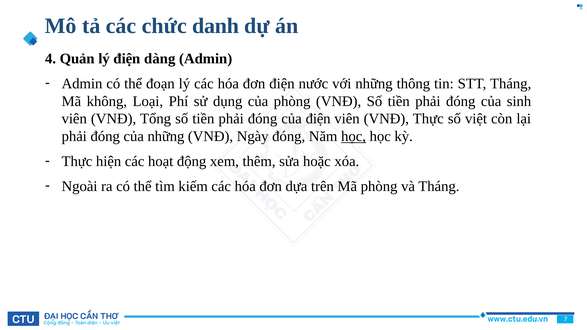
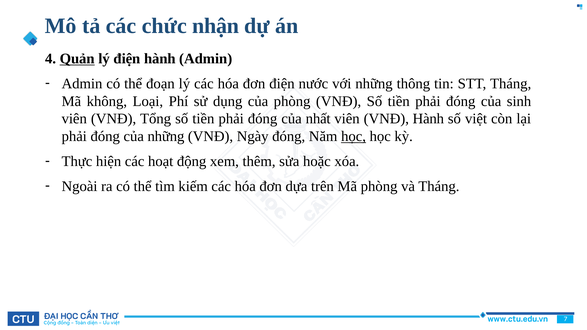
danh: danh -> nhận (216, 26)
Quản underline: none -> present (77, 59)
điện dàng: dàng -> hành (160, 59)
của điện: điện -> nhất (318, 119)
VNĐ Thực: Thực -> Hành (428, 119)
